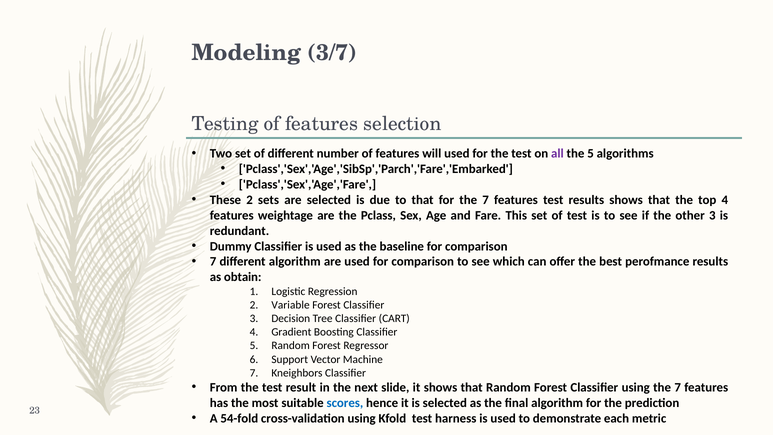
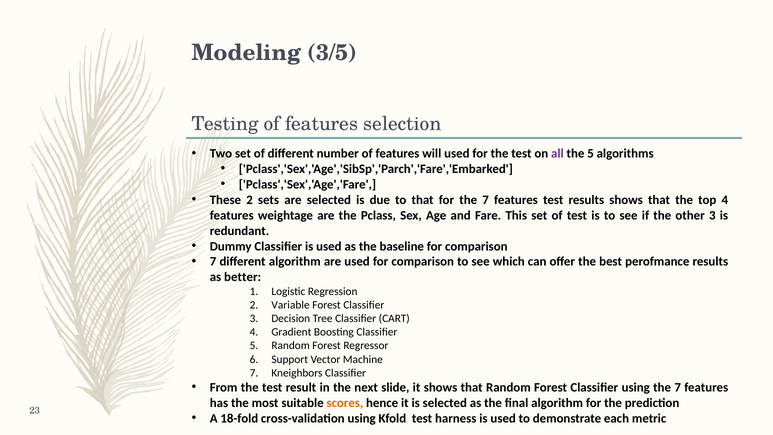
3/7: 3/7 -> 3/5 (332, 53)
obtain: obtain -> better (243, 277)
scores colour: blue -> orange (345, 403)
54-fold: 54-fold -> 18-fold (239, 418)
